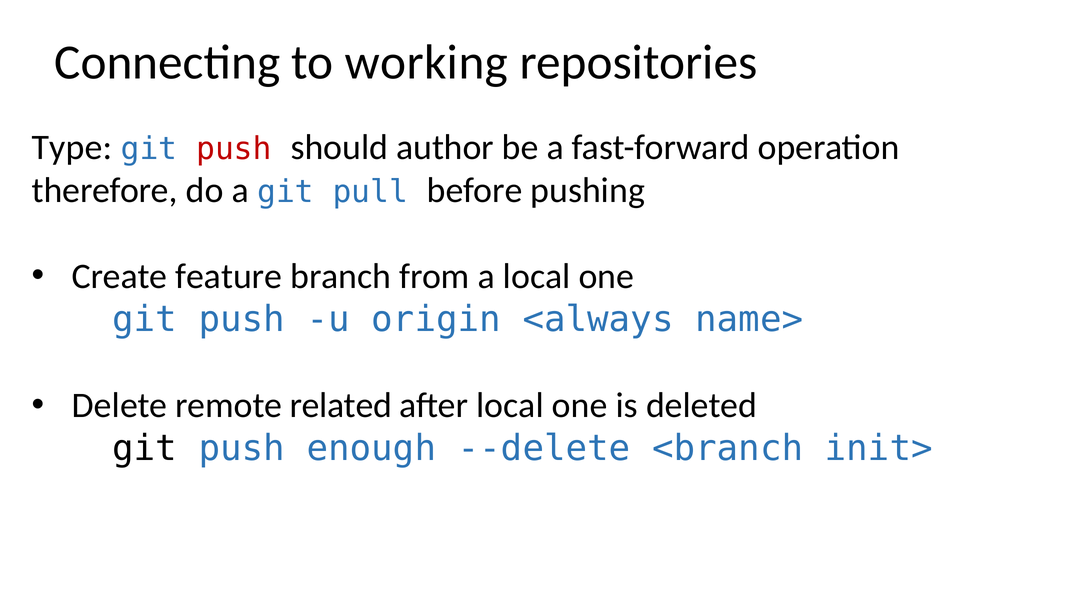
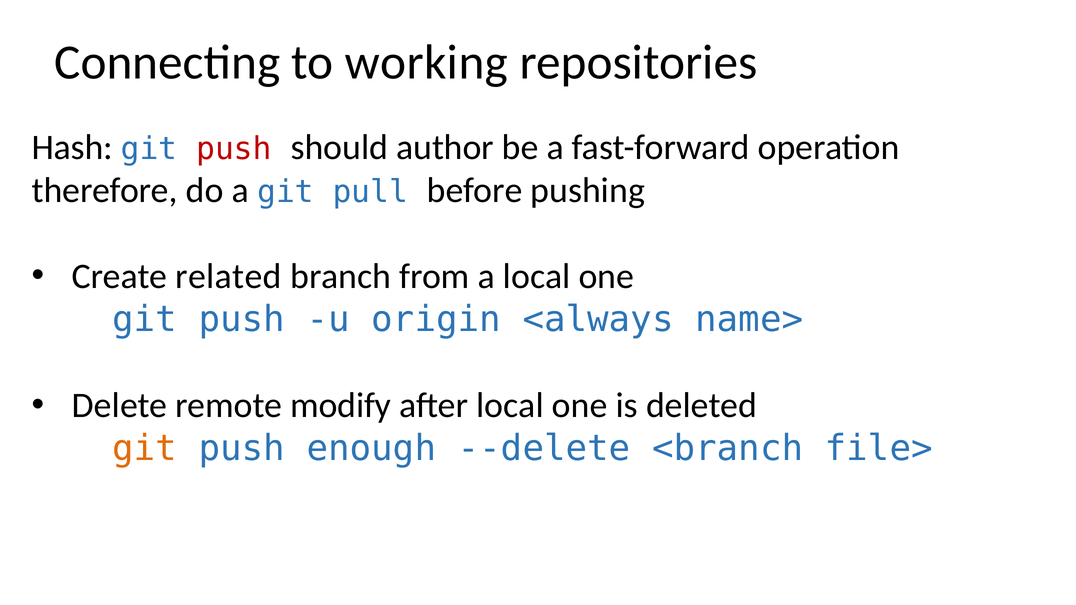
Type: Type -> Hash (72, 147)
feature: feature -> related (229, 277)
related: related -> modify (341, 406)
git colour: black -> orange (145, 449)
init>: init> -> file> (879, 449)
